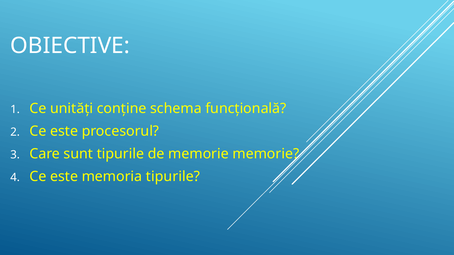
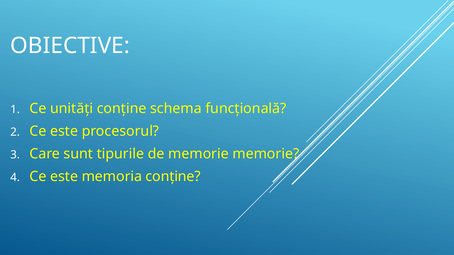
memoria tipurile: tipurile -> conține (173, 177)
